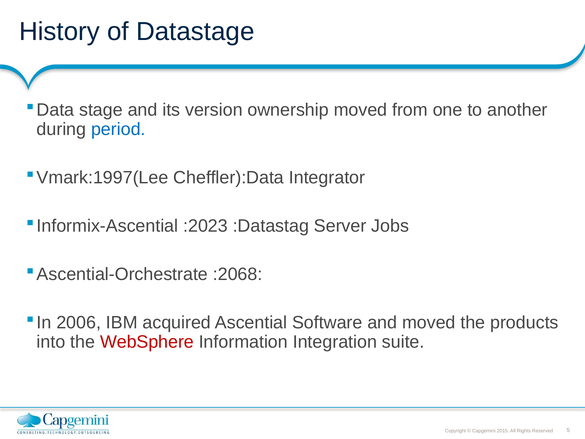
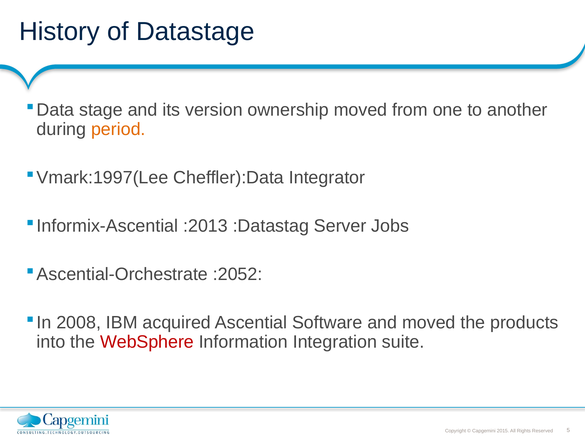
period colour: blue -> orange (118, 129)
:2023: :2023 -> :2013 (205, 226)
:2068: :2068 -> :2052 (238, 274)
2006: 2006 -> 2008 (79, 322)
